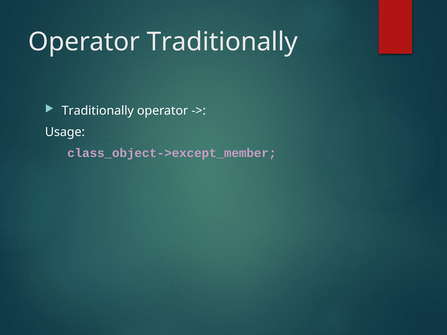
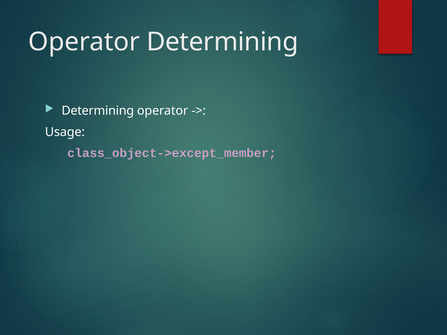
Operator Traditionally: Traditionally -> Determining (222, 42)
Traditionally: Traditionally -> Determining (98, 111)
